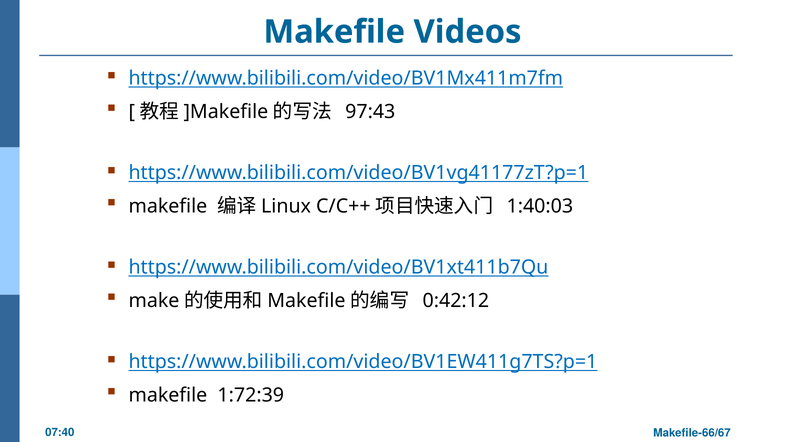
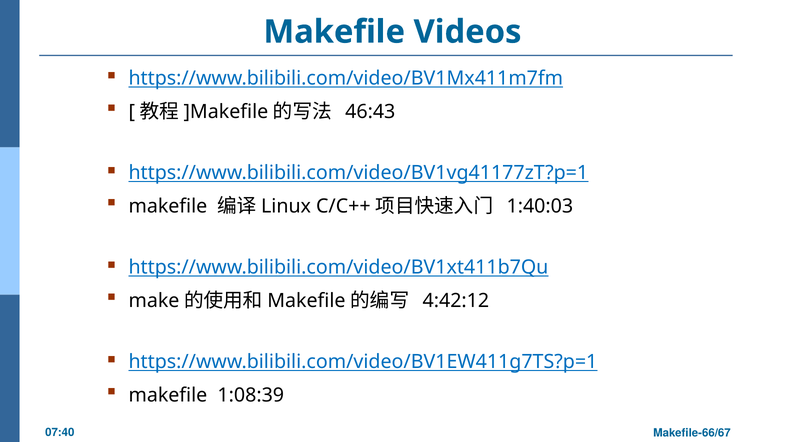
97:43: 97:43 -> 46:43 (370, 112)
0:42:12: 0:42:12 -> 4:42:12 (456, 301)
1:72:39: 1:72:39 -> 1:08:39 (251, 395)
